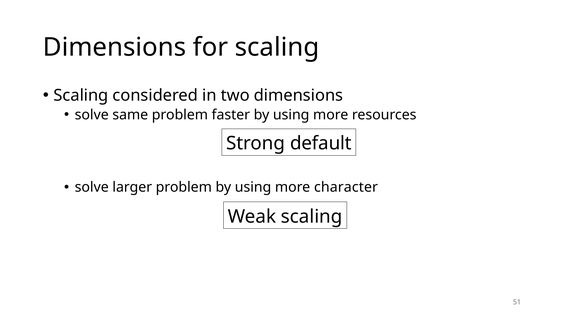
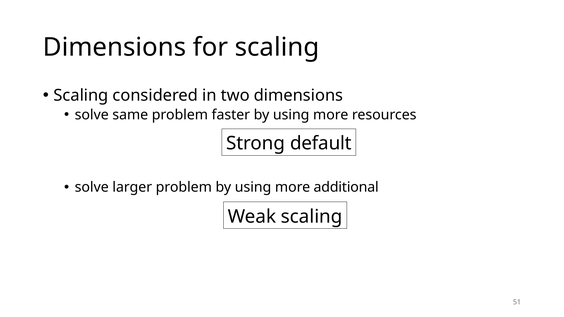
character: character -> additional (346, 187)
